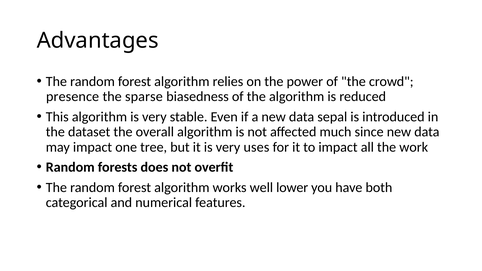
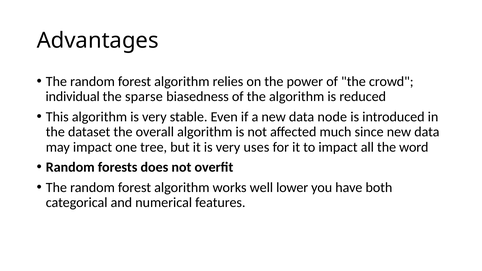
presence: presence -> individual (73, 97)
sepal: sepal -> node (332, 117)
work: work -> word (414, 147)
